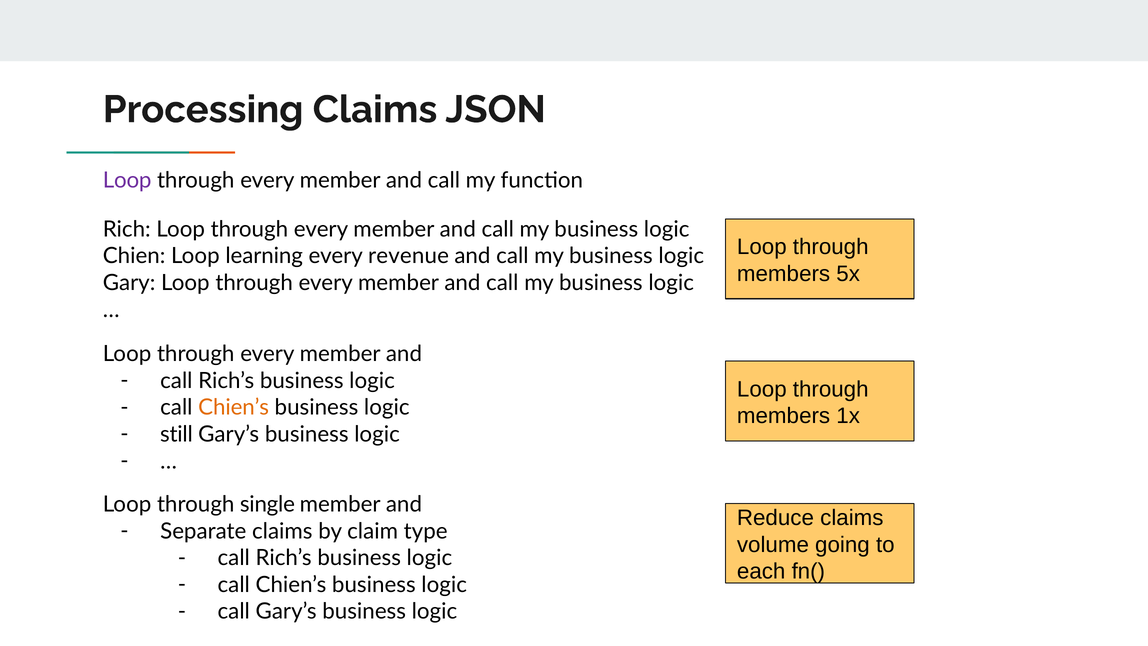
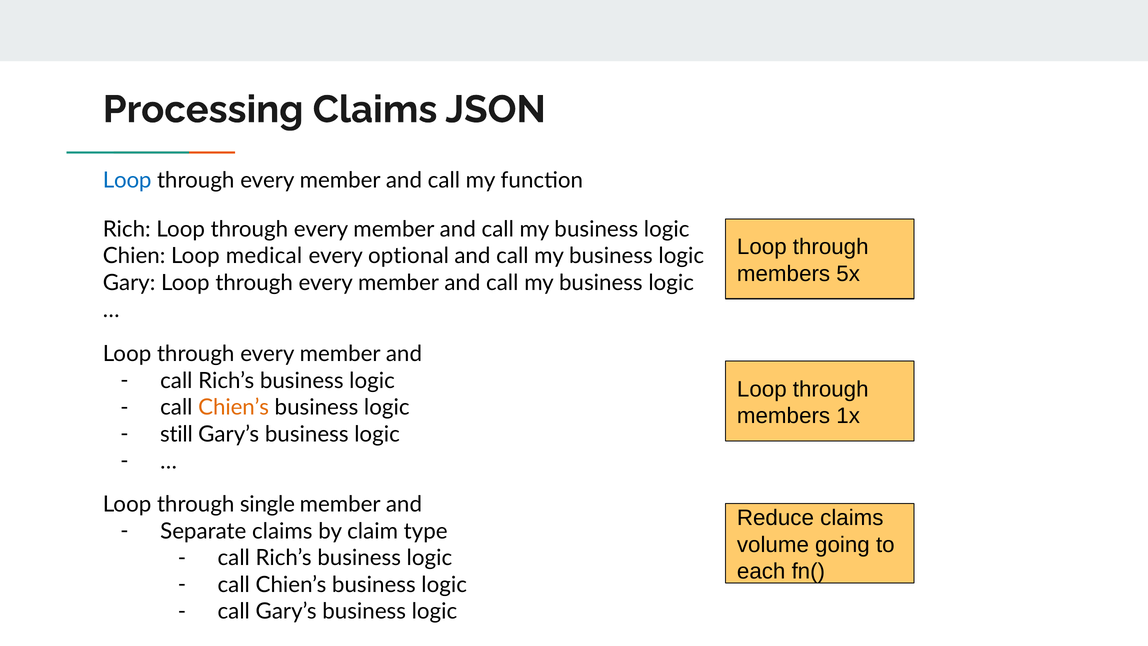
Loop colour: purple -> blue (127, 181)
learning: learning -> medical (264, 256)
revenue: revenue -> optional (409, 256)
